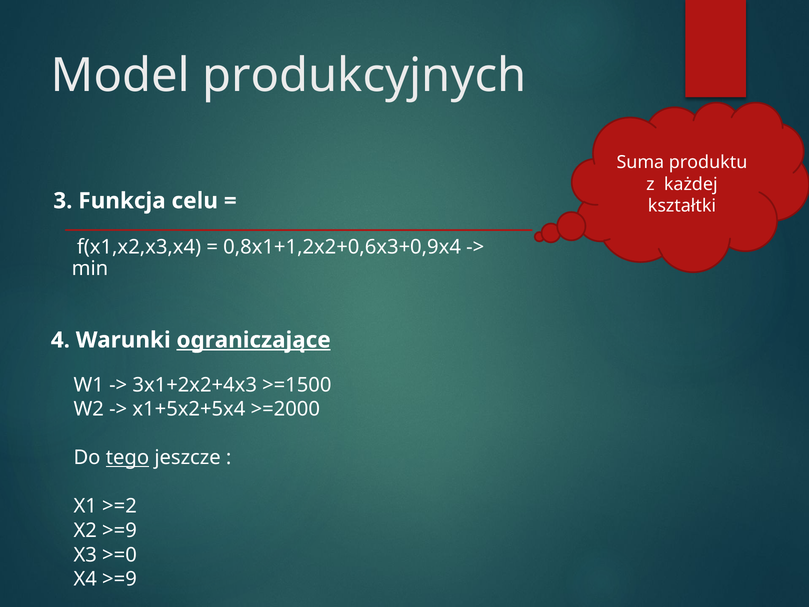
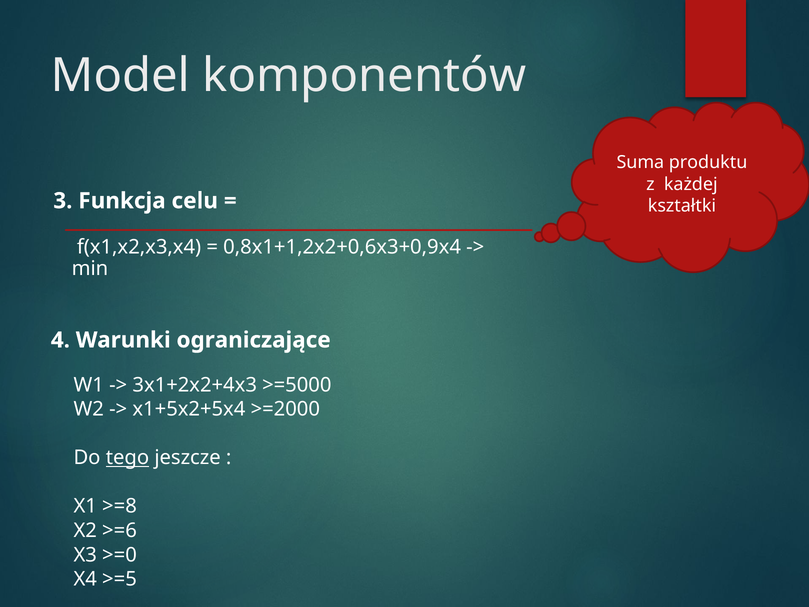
produkcyjnych: produkcyjnych -> komponentów (364, 76)
ograniczające underline: present -> none (254, 340)
>=1500: >=1500 -> >=5000 (297, 385)
>=2: >=2 -> >=8 (119, 506)
X2 >=9: >=9 -> >=6 (119, 530)
X4 >=9: >=9 -> >=5 (119, 579)
